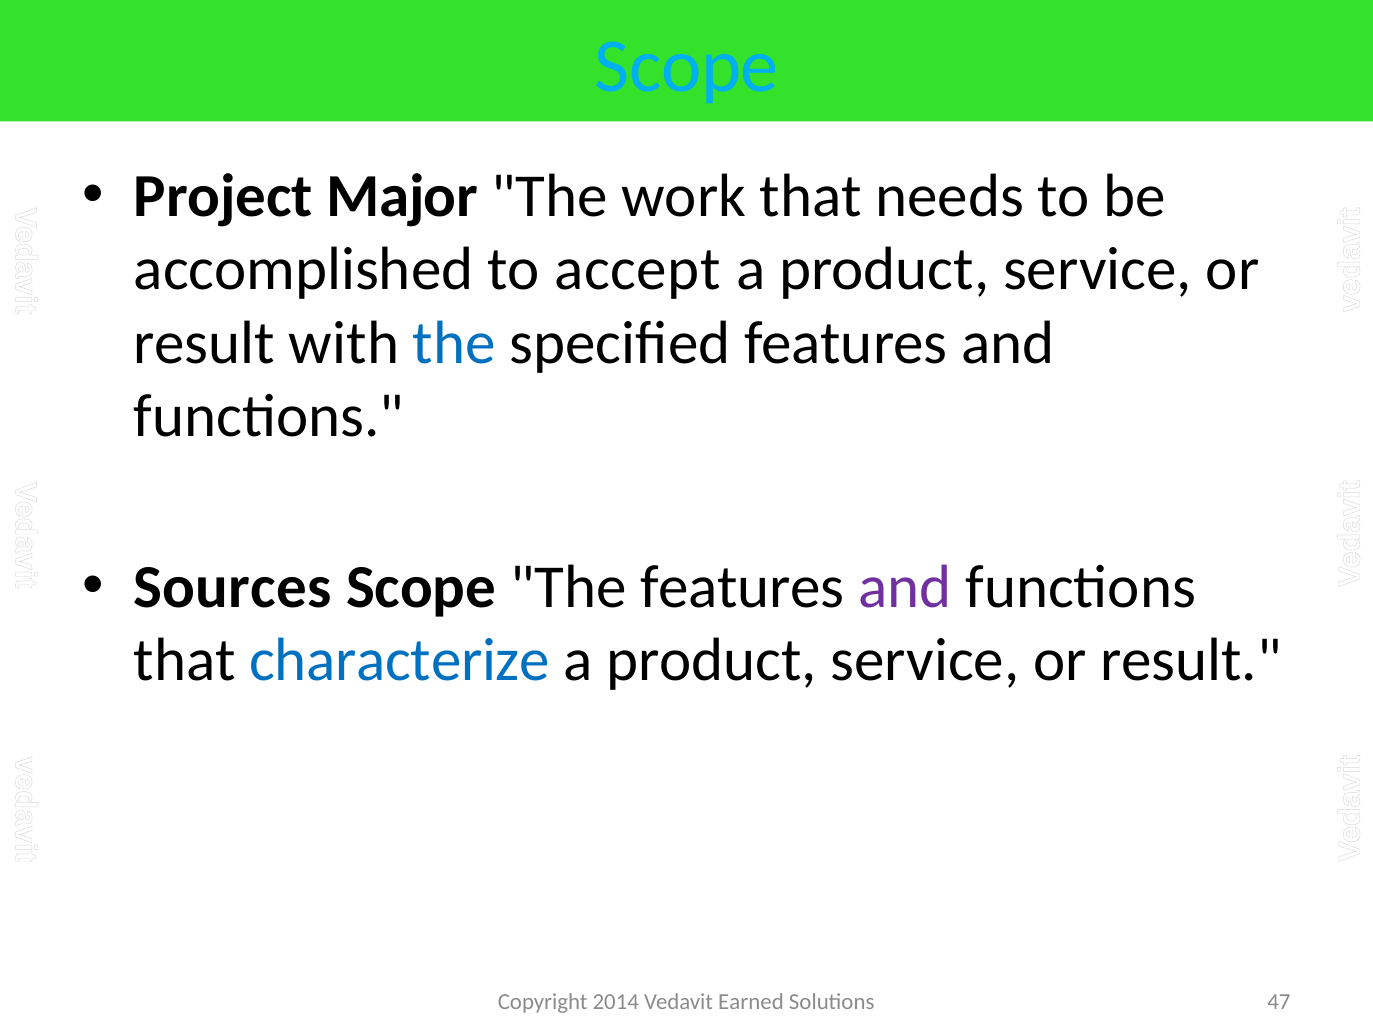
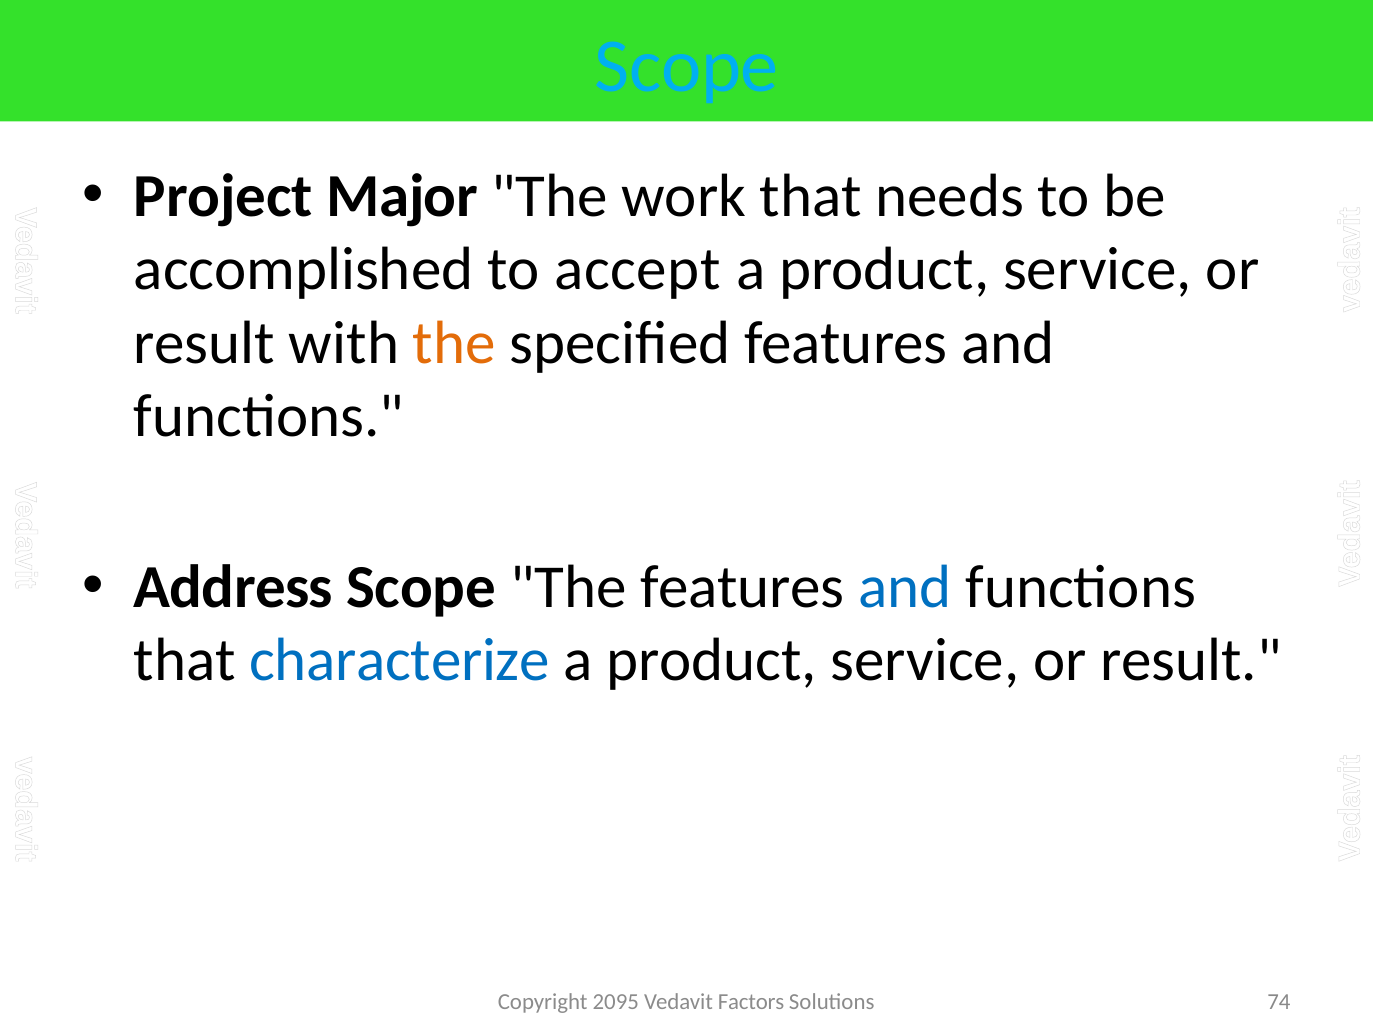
the colour: blue -> orange (454, 343)
Sources: Sources -> Address (233, 587)
and colour: purple -> blue (905, 587)
2014: 2014 -> 2095 (616, 1002)
Earned: Earned -> Factors (751, 1002)
47: 47 -> 74 (1279, 1002)
